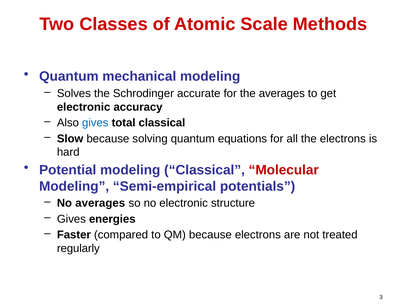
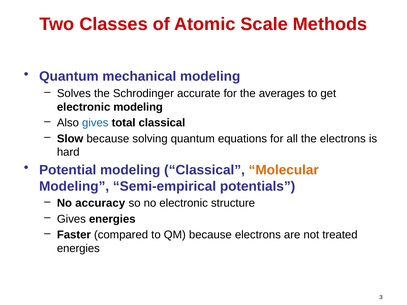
electronic accuracy: accuracy -> modeling (138, 107)
Molecular colour: red -> orange (284, 170)
No averages: averages -> accuracy (100, 203)
regularly: regularly -> energies (78, 249)
